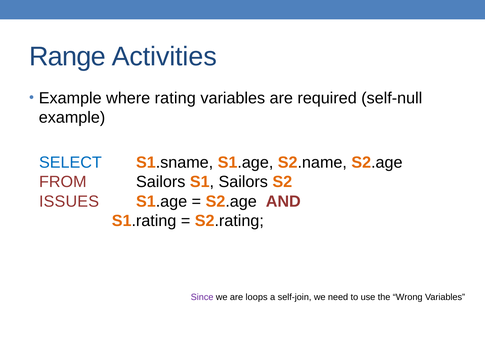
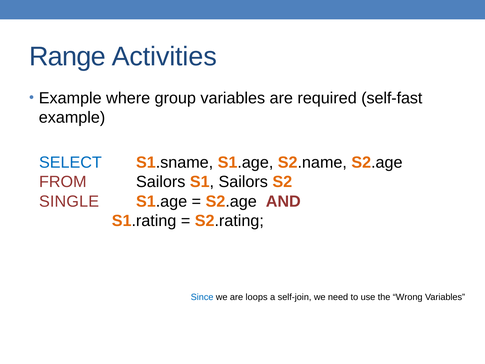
rating: rating -> group (175, 98)
self-null: self-null -> self-fast (392, 98)
ISSUES: ISSUES -> SINGLE (69, 201)
Since colour: purple -> blue (202, 297)
